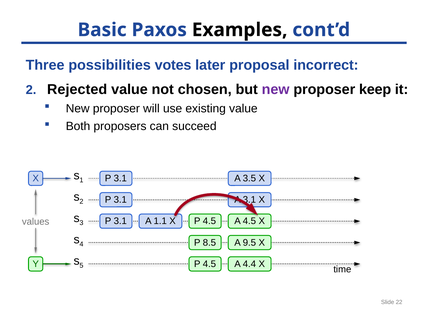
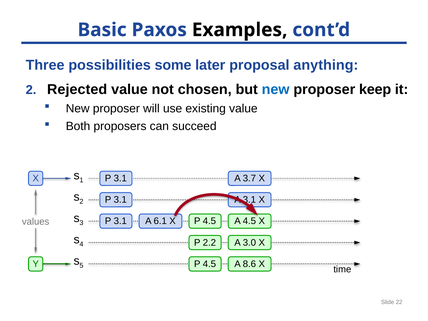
votes: votes -> some (173, 65)
incorrect: incorrect -> anything (326, 65)
new colour: purple -> blue (276, 89)
3.5: 3.5 -> 3.7 (249, 178)
1.1: 1.1 -> 6.1 (160, 221)
8.5: 8.5 -> 2.2 (209, 243)
9.5: 9.5 -> 3.0 (249, 243)
4.4: 4.4 -> 8.6 (249, 264)
